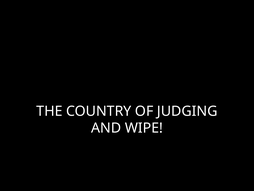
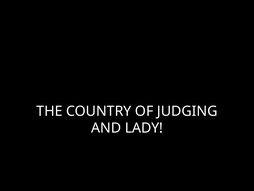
WIPE: WIPE -> LADY (144, 128)
